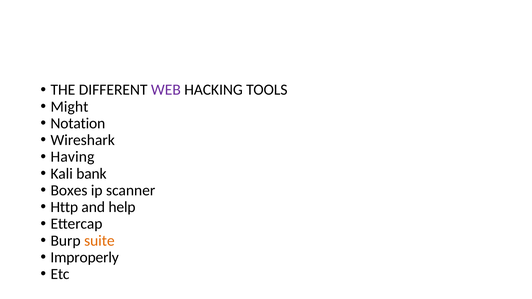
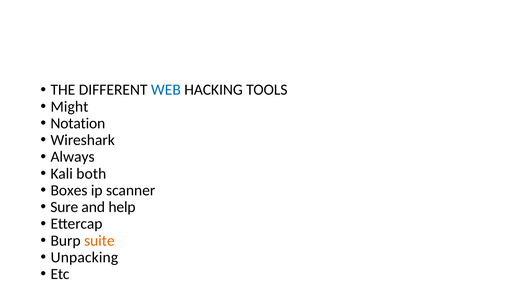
WEB colour: purple -> blue (166, 90)
Having: Having -> Always (73, 157)
bank: bank -> both (91, 174)
Http: Http -> Sure (64, 207)
Improperly: Improperly -> Unpacking (84, 258)
